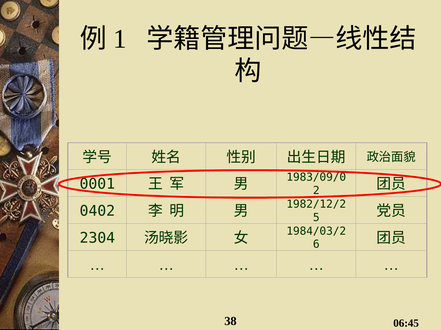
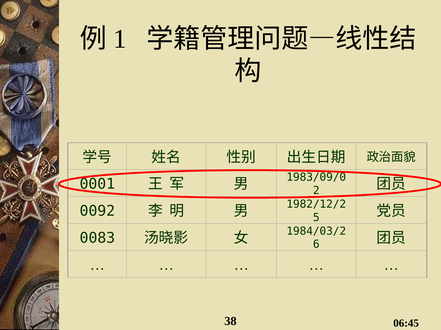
0402: 0402 -> 0092 (97, 212)
2304: 2304 -> 0083 (97, 239)
